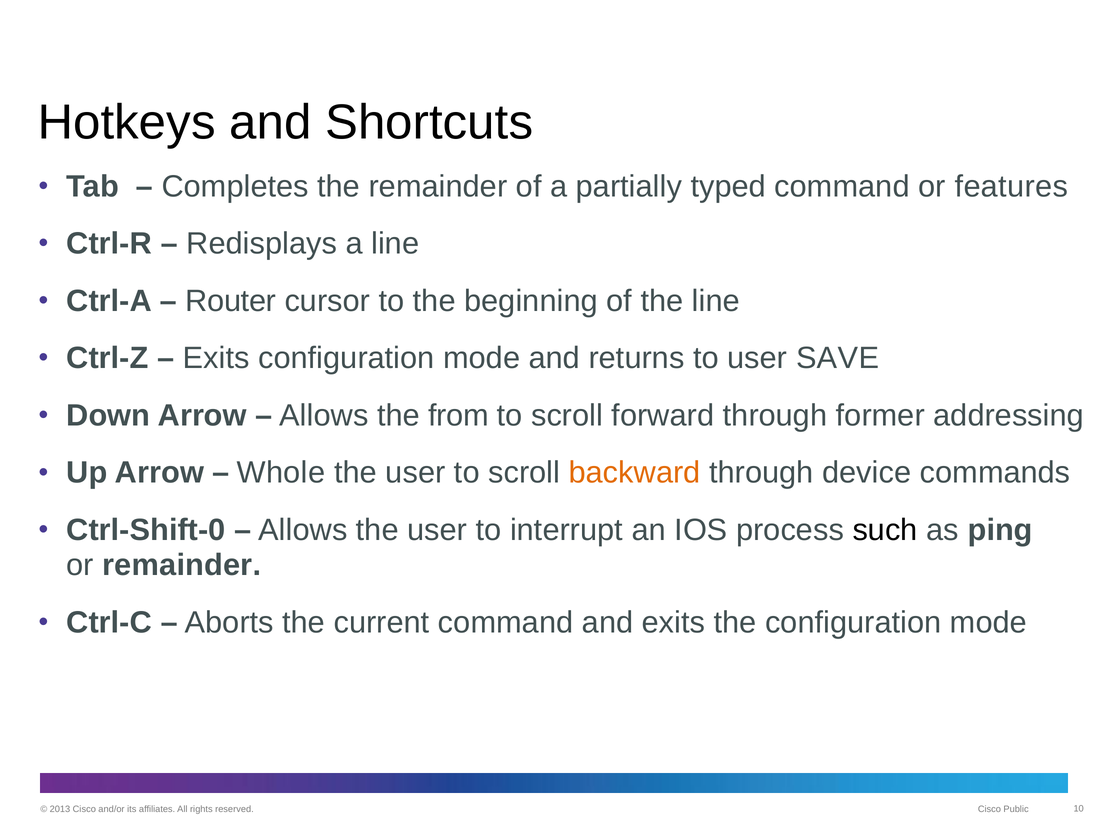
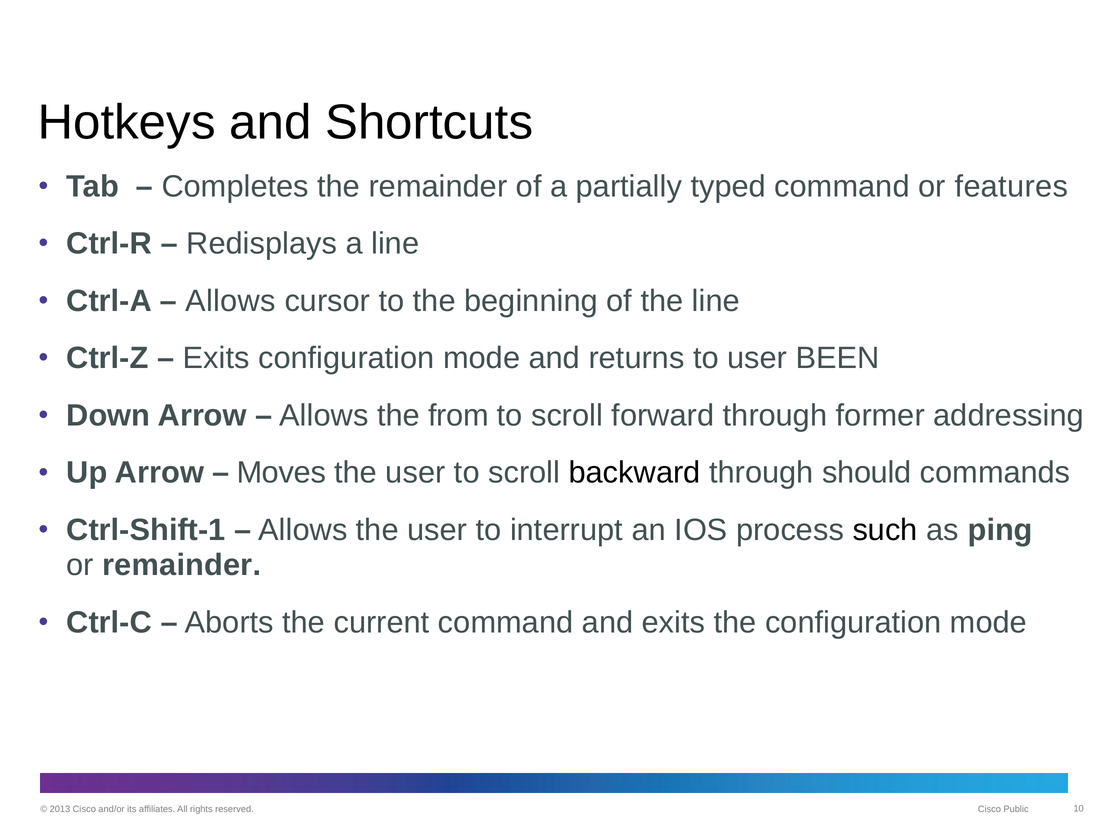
Router: Router -> Allows (230, 301)
SAVE: SAVE -> BEEN (838, 358)
Whole: Whole -> Moves (281, 473)
backward colour: orange -> black (635, 473)
device: device -> should (867, 473)
Ctrl-Shift-0: Ctrl-Shift-0 -> Ctrl-Shift-1 (146, 530)
